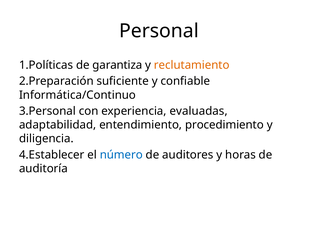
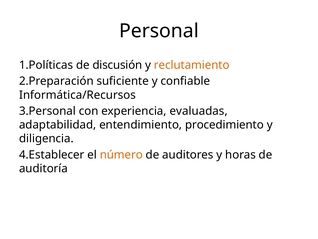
garantiza: garantiza -> discusión (117, 65)
Informática/Continuo: Informática/Continuo -> Informática/Recursos (77, 95)
número colour: blue -> orange (121, 154)
